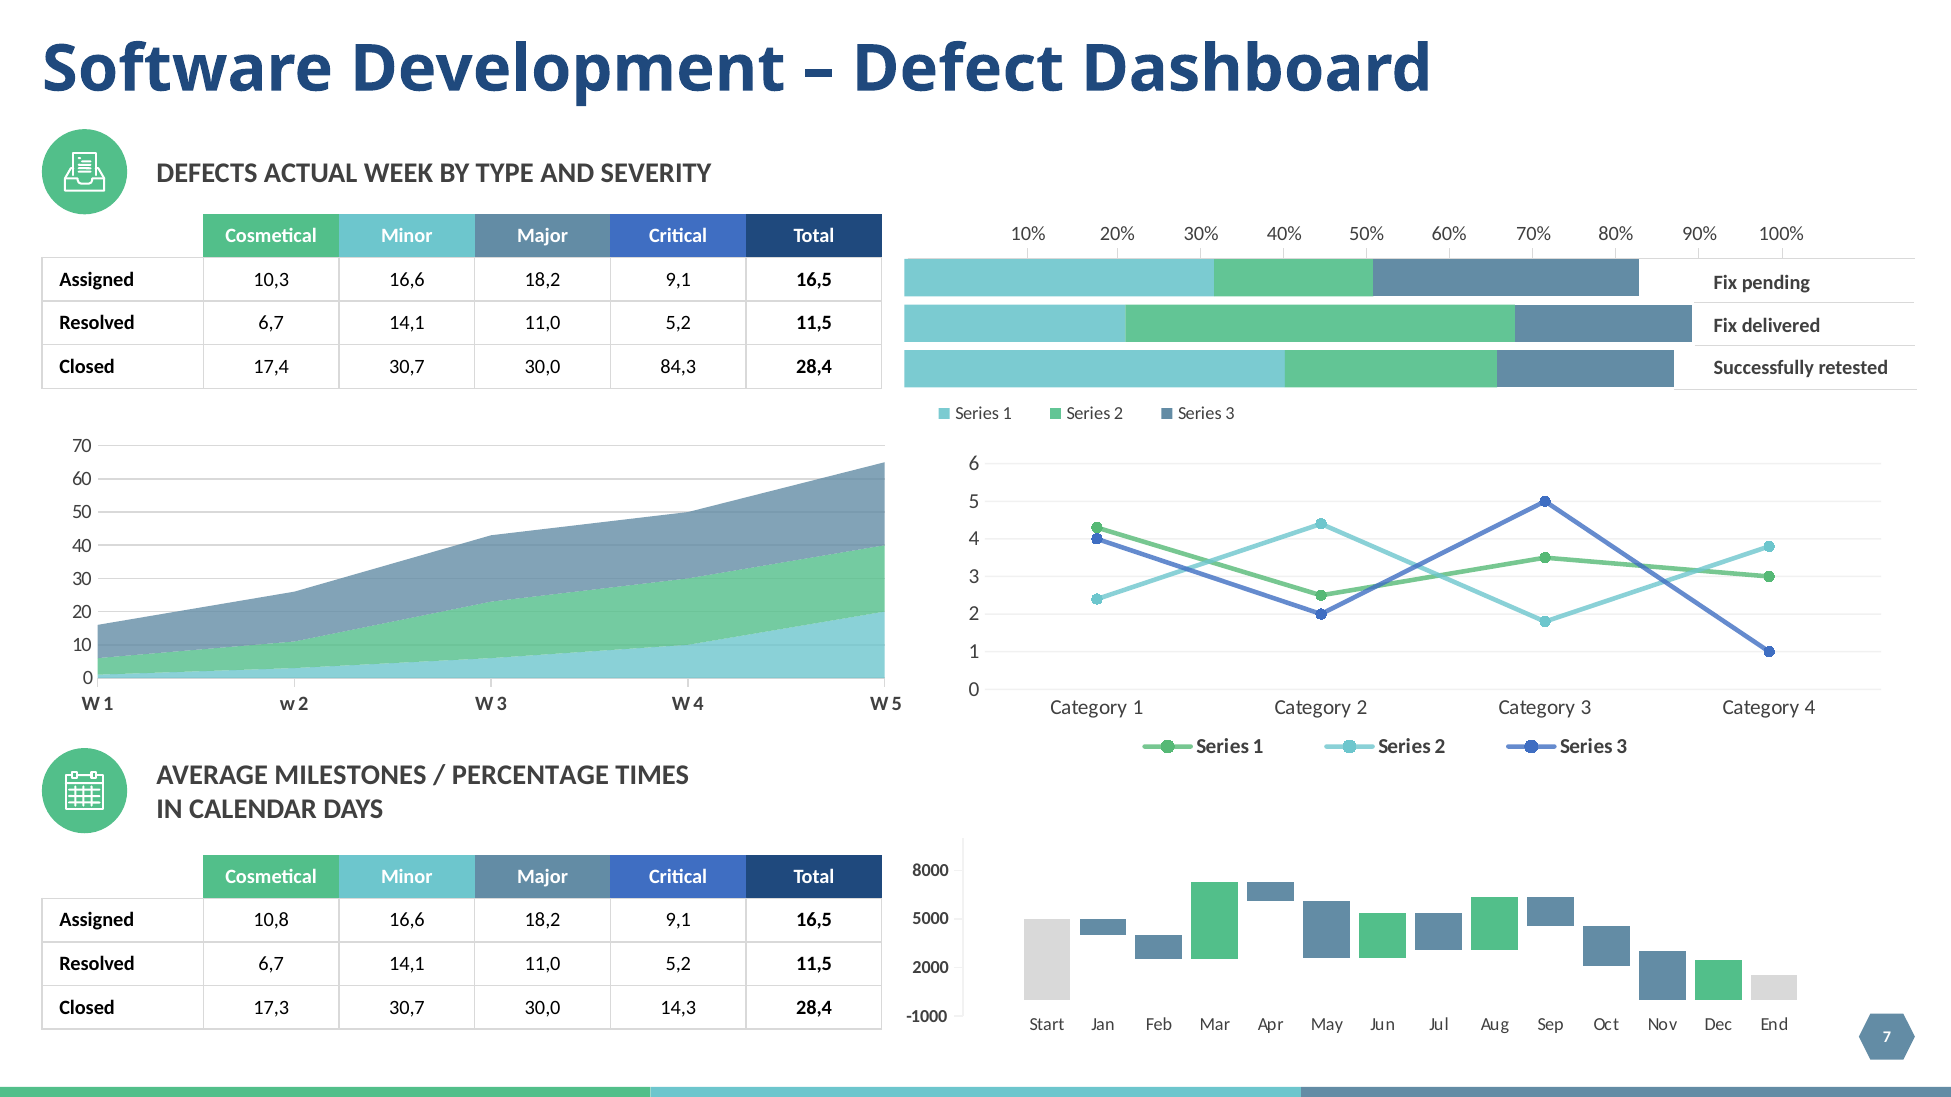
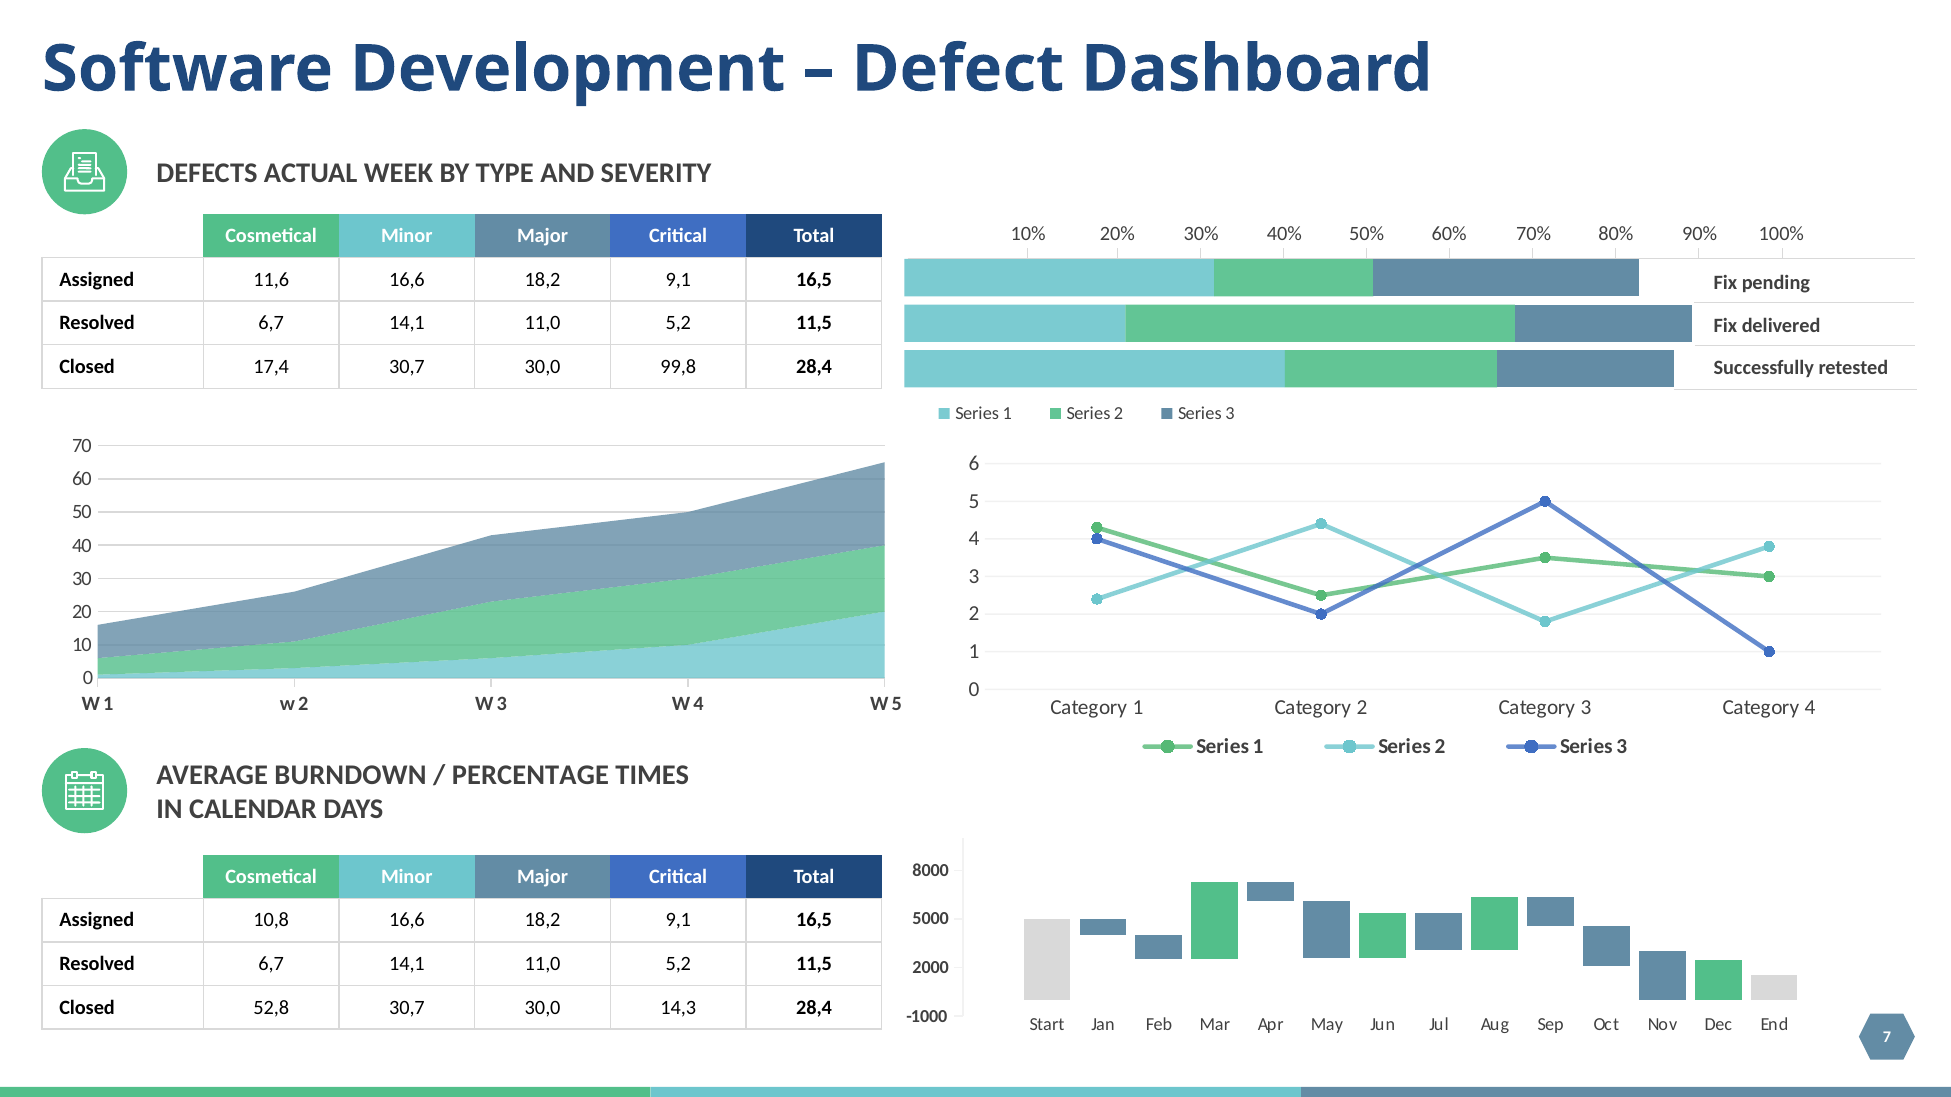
10,3: 10,3 -> 11,6 (271, 280)
84,3: 84,3 -> 99,8 (678, 367)
MILESTONES: MILESTONES -> BURNDOWN (350, 776)
17,3: 17,3 -> 52,8 (271, 1008)
